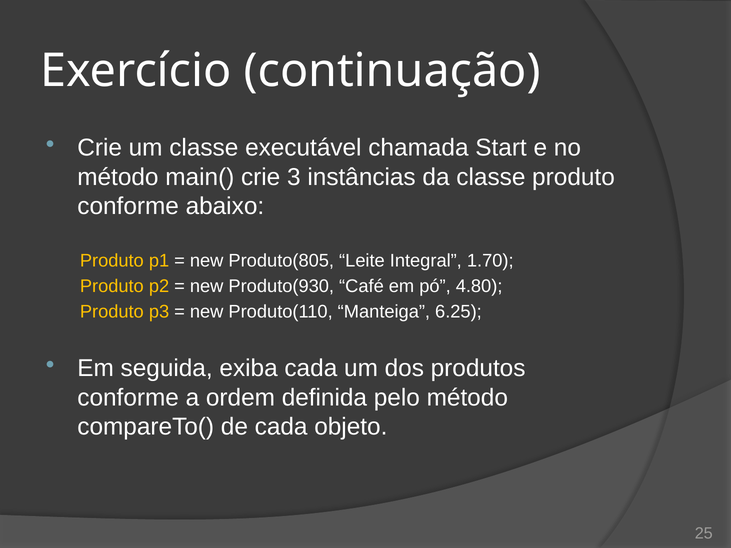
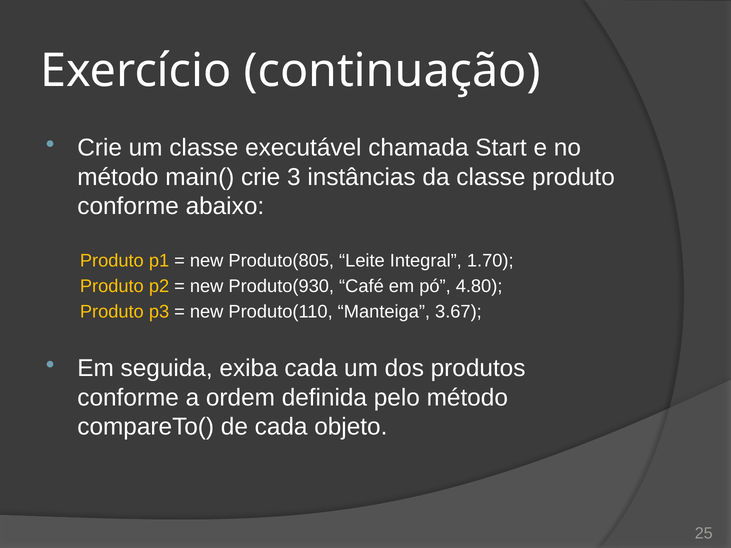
6.25: 6.25 -> 3.67 (458, 312)
